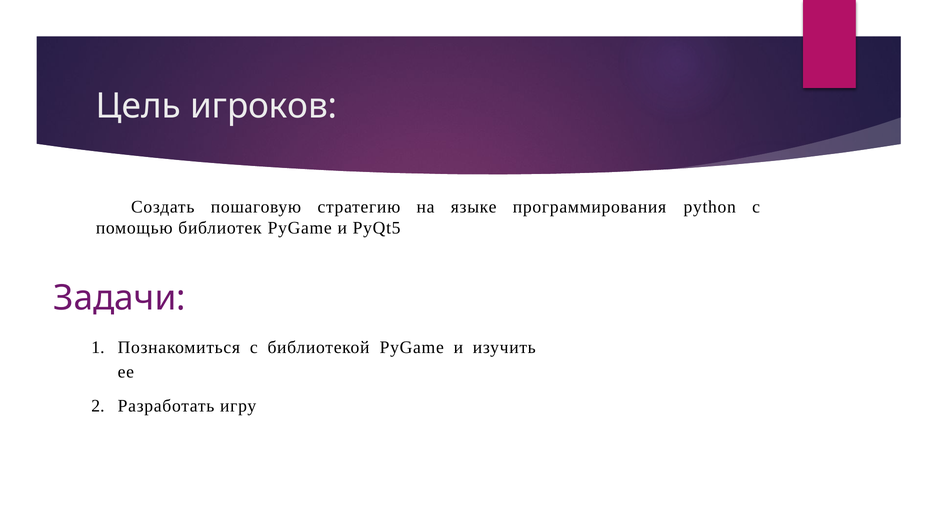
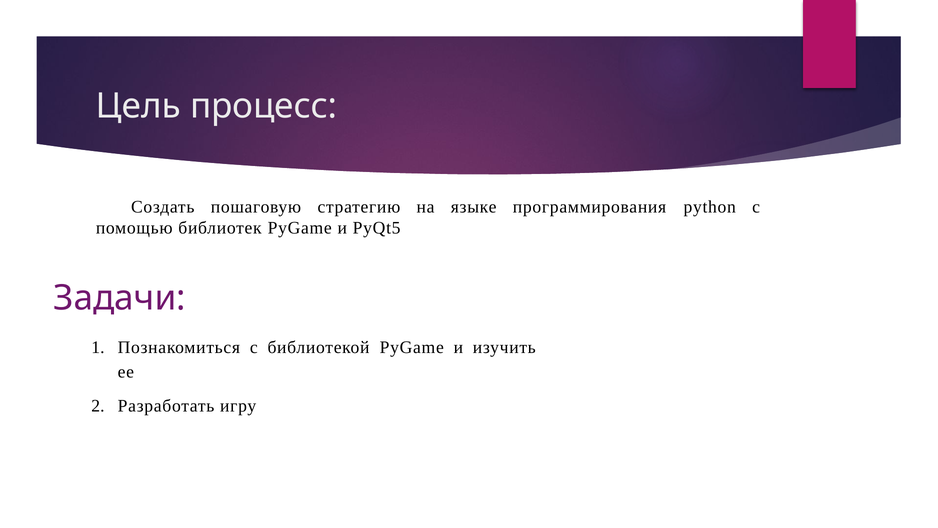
игроков: игроков -> процесс (264, 106)
